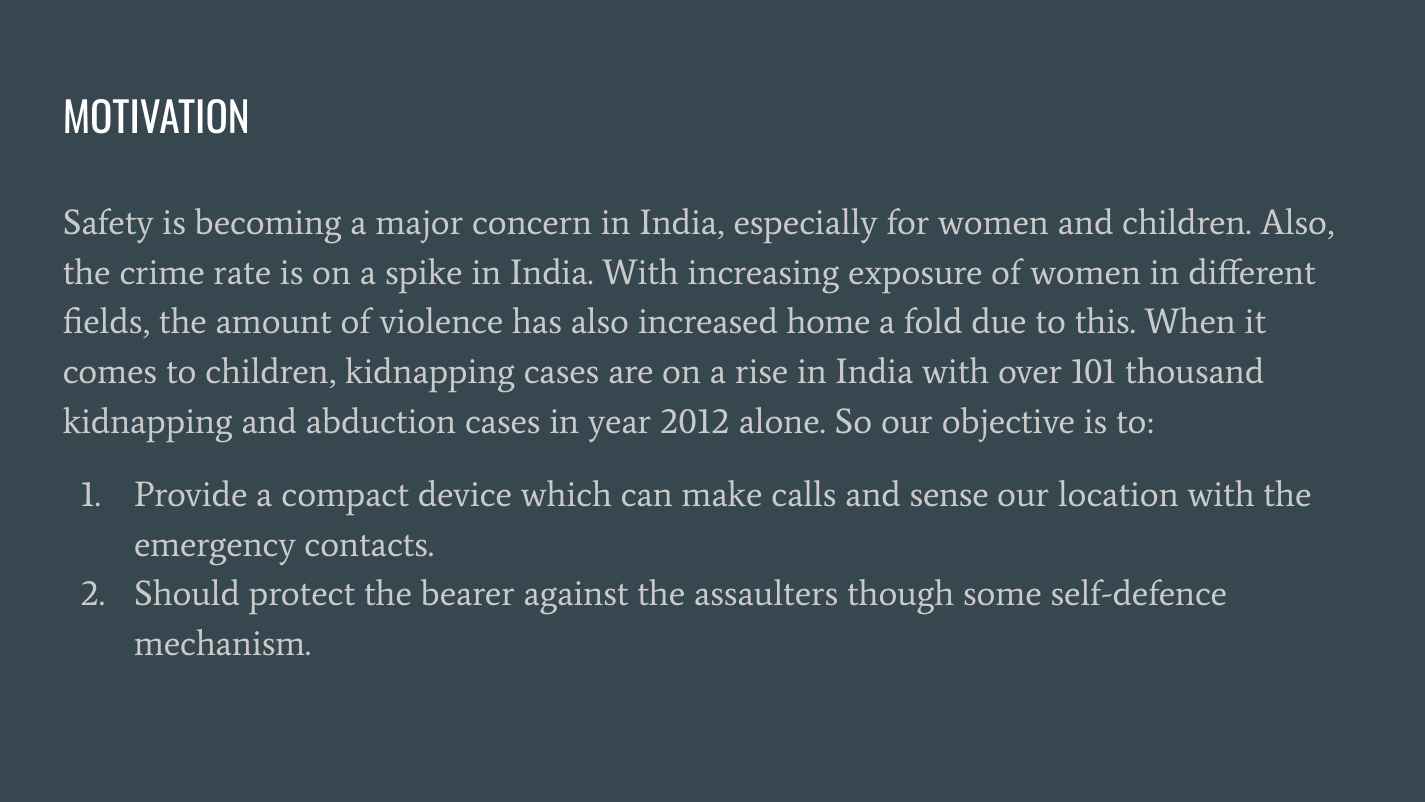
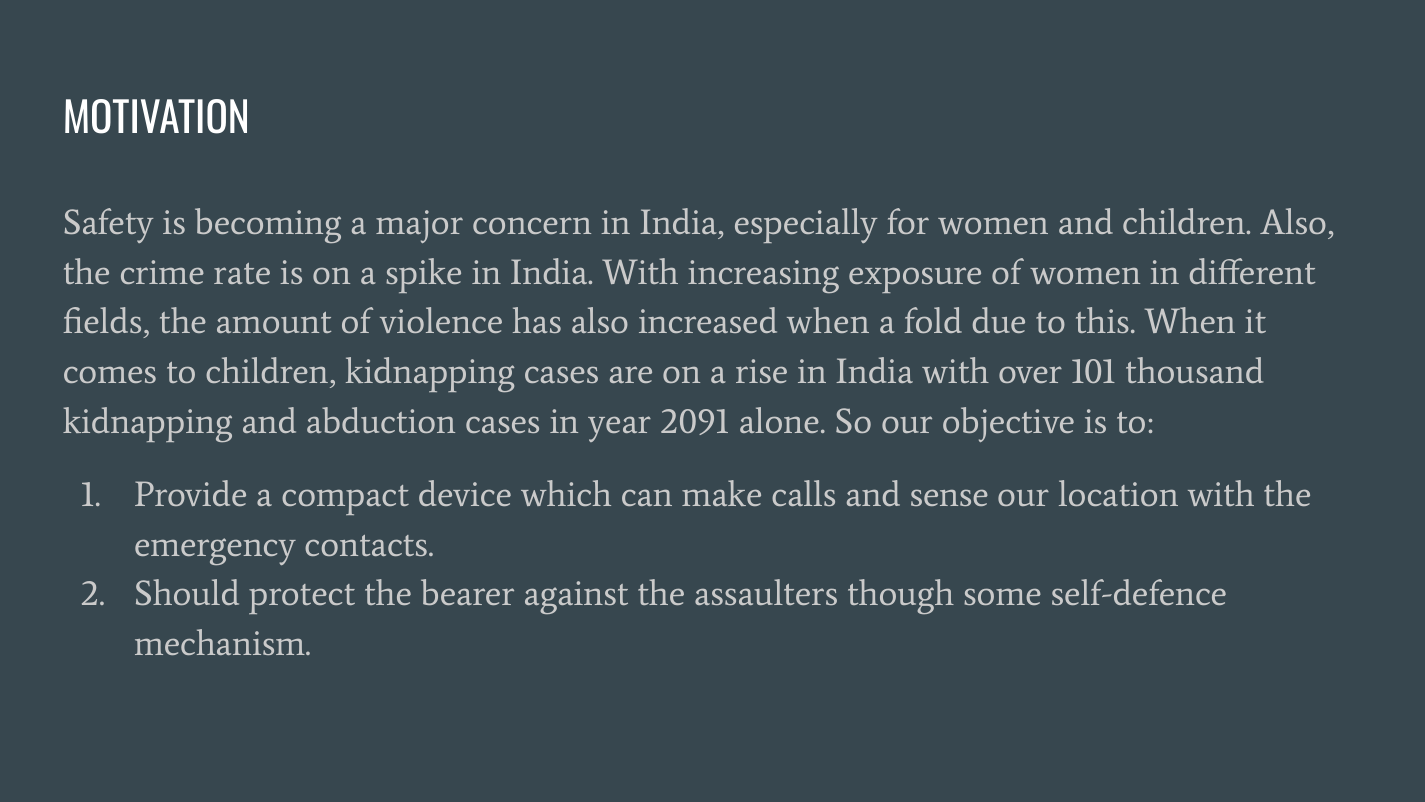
increased home: home -> when (828, 322)
2012: 2012 -> 2091 (695, 421)
